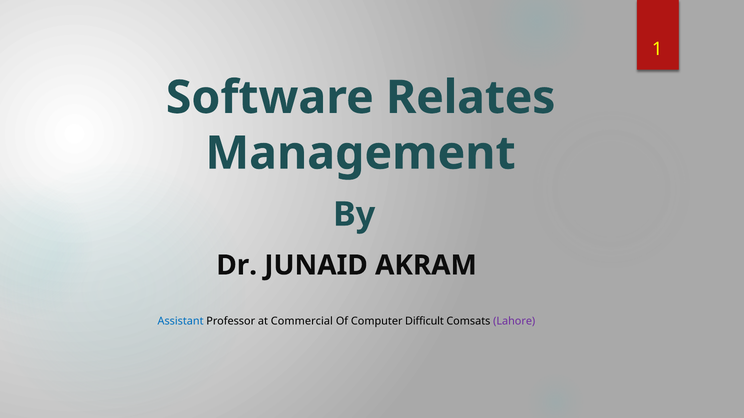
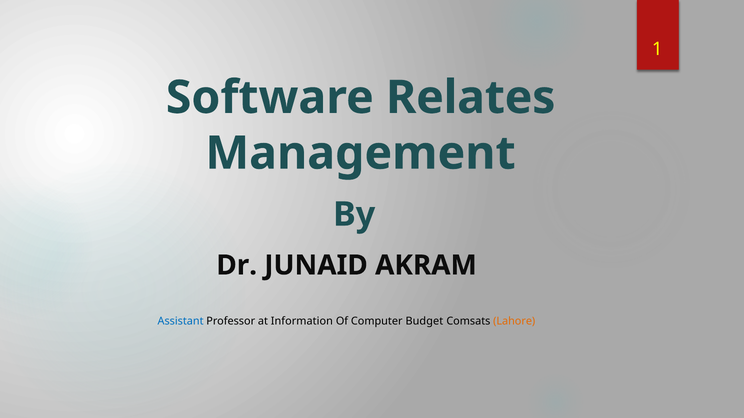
Commercial: Commercial -> Information (302, 322)
Difficult: Difficult -> Budget (424, 322)
Lahore colour: purple -> orange (514, 322)
